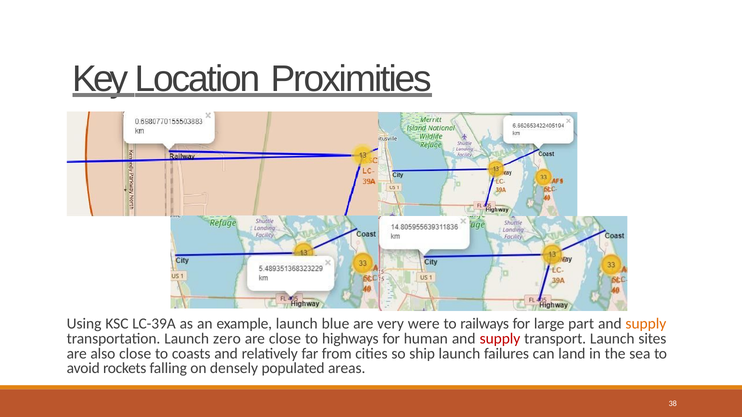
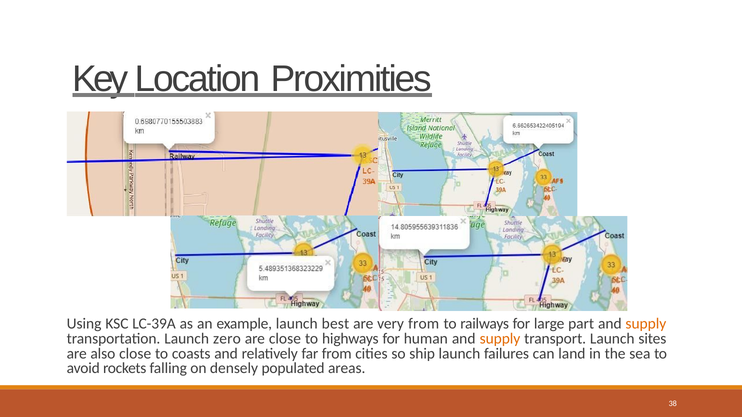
blue: blue -> best (335, 324)
very were: were -> from (424, 324)
supply colour: red -> orange (500, 339)
